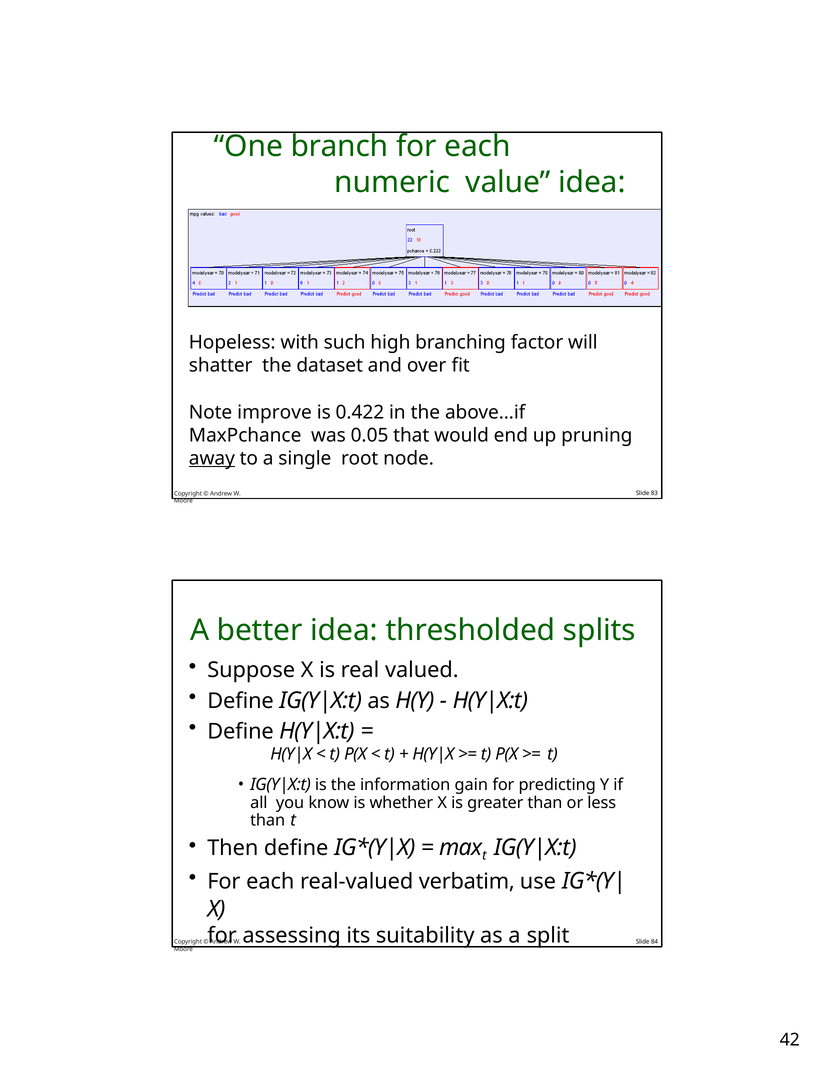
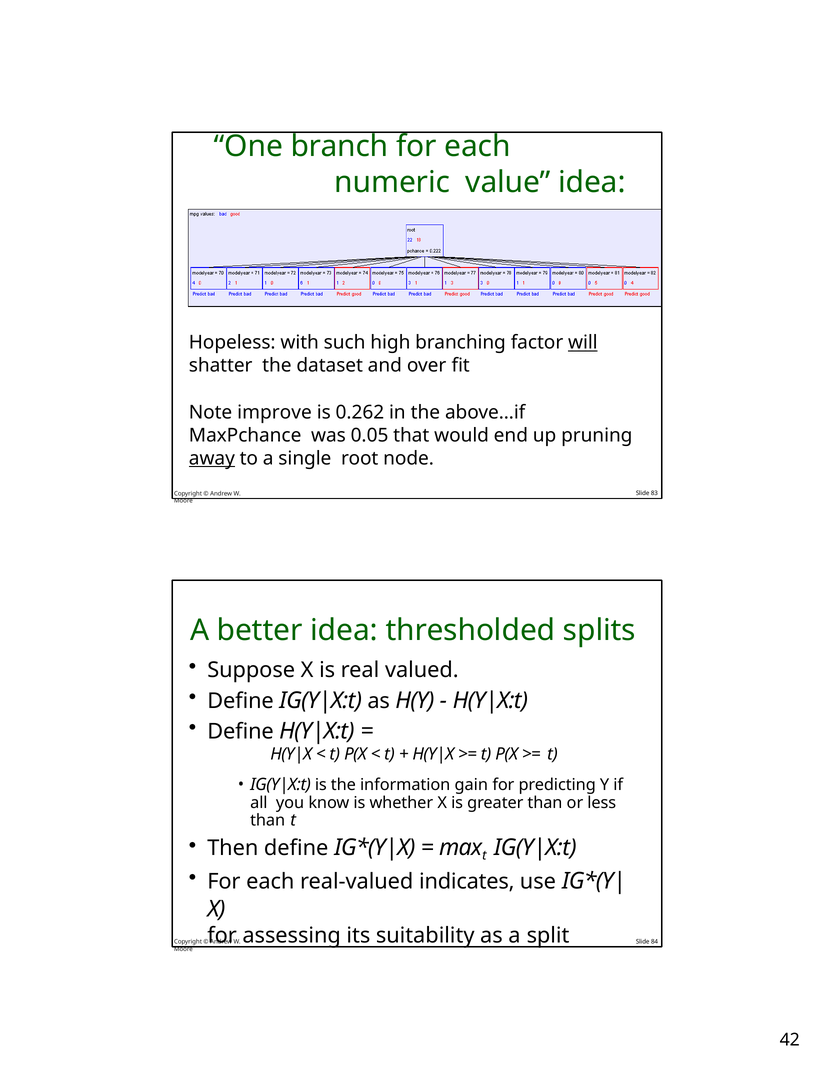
will underline: none -> present (583, 343)
0.422: 0.422 -> 0.262 (360, 413)
verbatim: verbatim -> indicates (467, 882)
